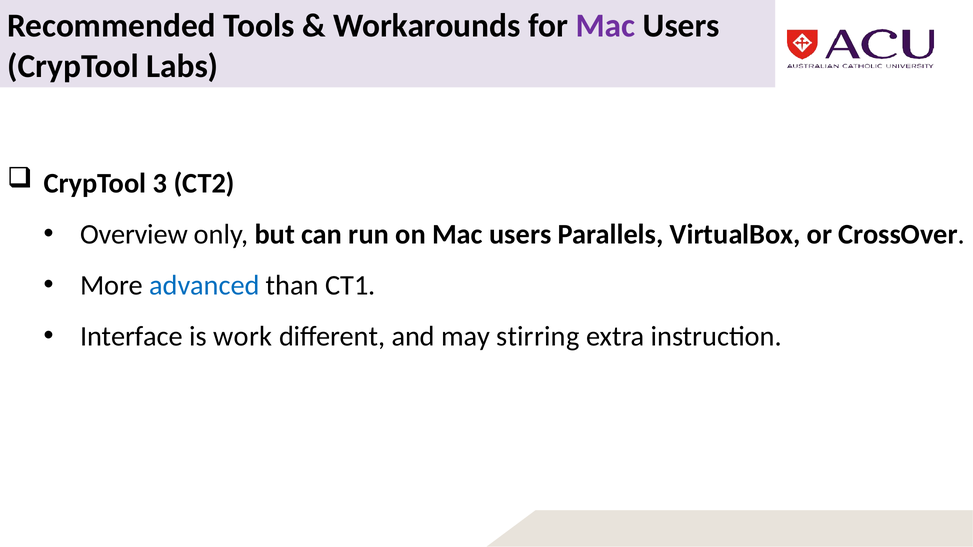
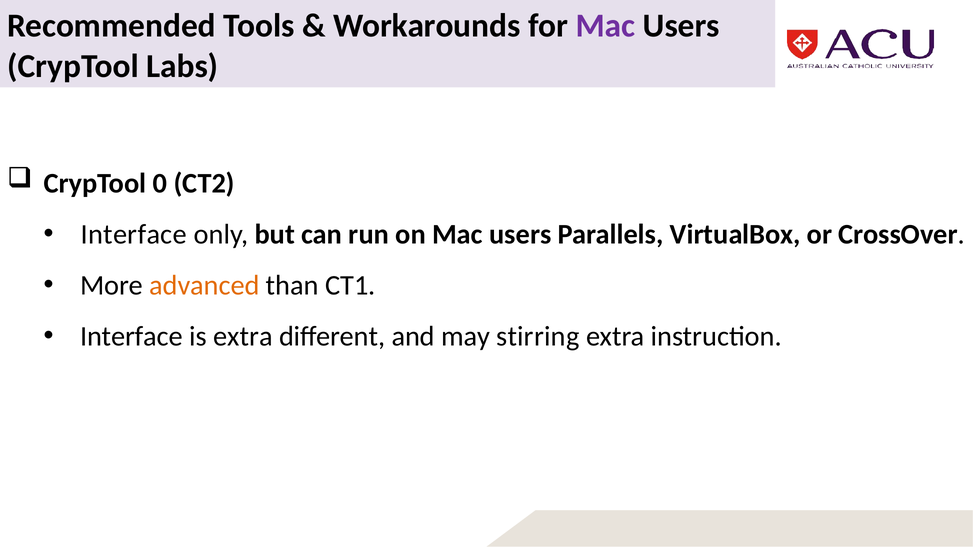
3: 3 -> 0 (160, 183)
Overview: Overview -> Interface (134, 234)
advanced colour: blue -> orange (204, 286)
is work: work -> extra (243, 337)
